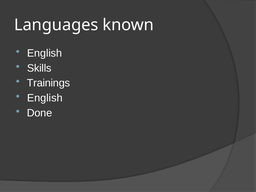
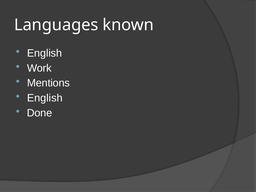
Skills: Skills -> Work (39, 68)
Trainings: Trainings -> Mentions (48, 83)
